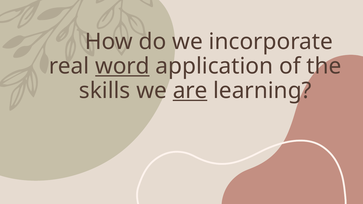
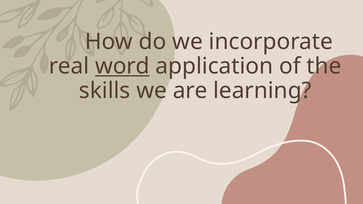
are underline: present -> none (190, 91)
